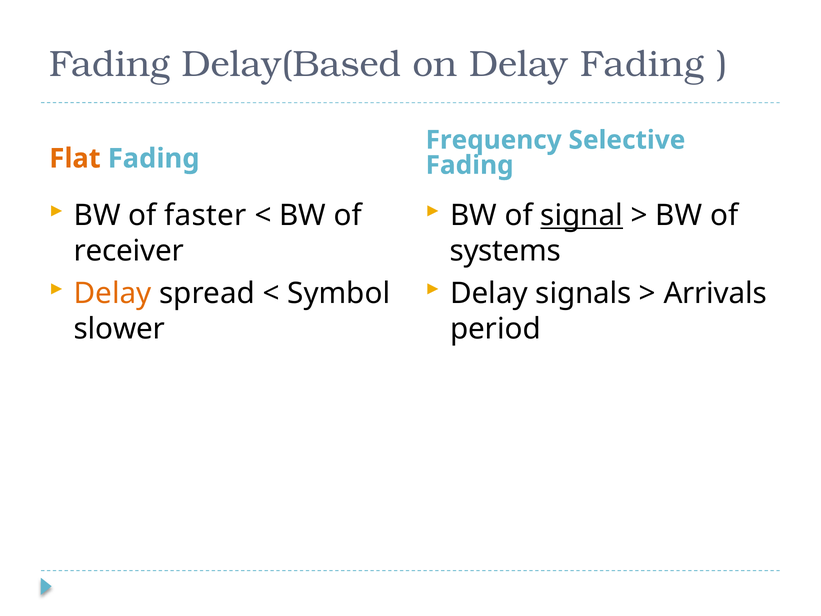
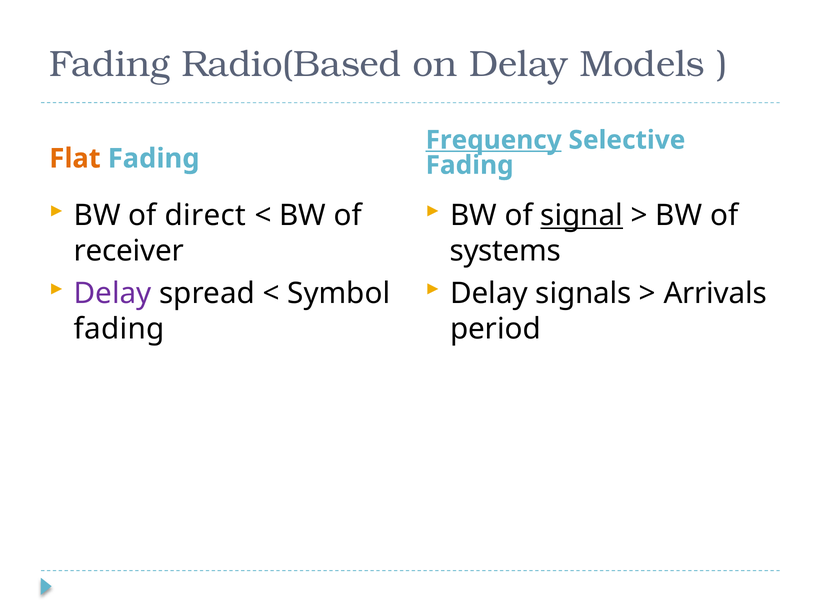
Delay(Based: Delay(Based -> Radio(Based (292, 64)
Delay Fading: Fading -> Models (642, 64)
Frequency underline: none -> present (494, 140)
faster: faster -> direct (205, 215)
Delay colour: orange -> purple (113, 293)
slower: slower -> fading (119, 329)
